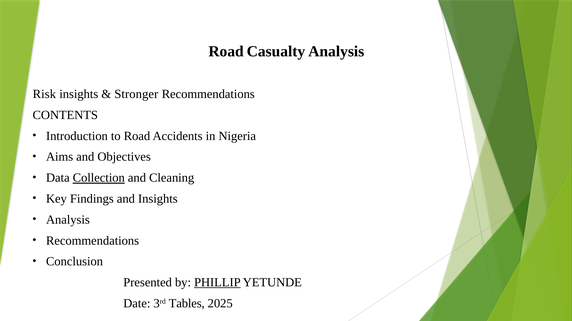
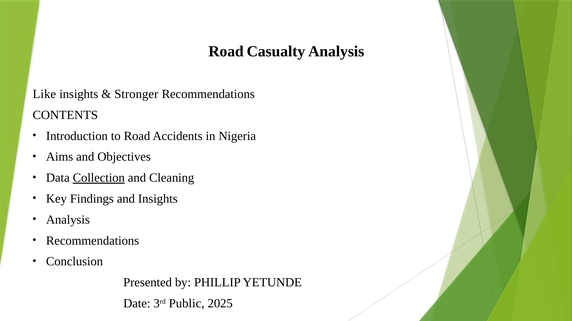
Risk: Risk -> Like (44, 94)
PHILLIP underline: present -> none (217, 283)
Tables: Tables -> Public (187, 304)
